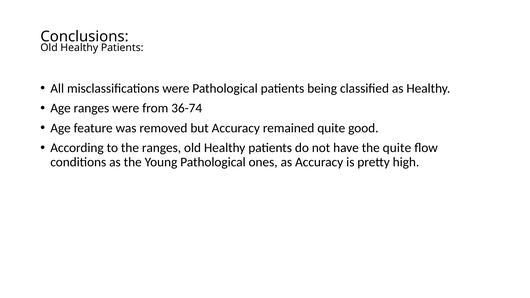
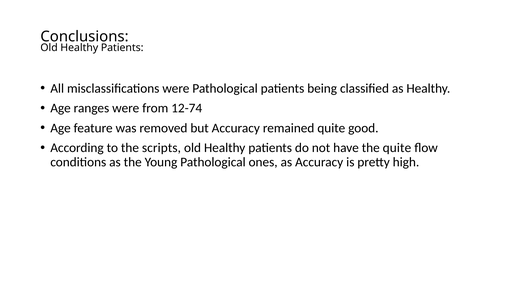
36-74: 36-74 -> 12-74 (187, 108)
the ranges: ranges -> scripts (161, 148)
